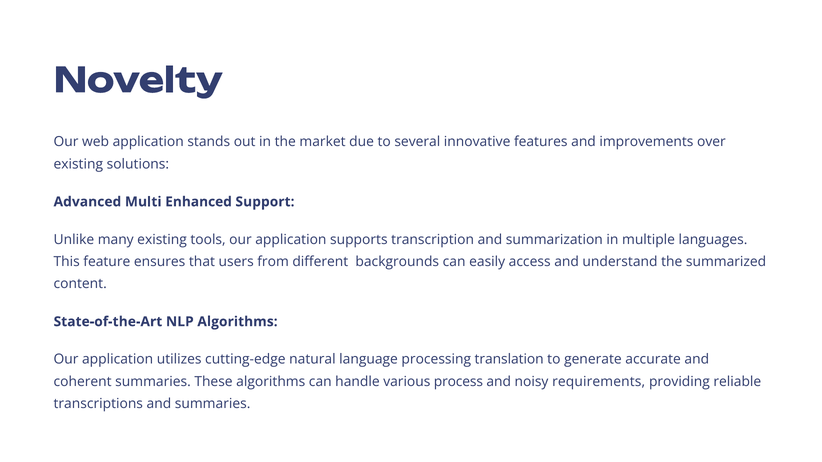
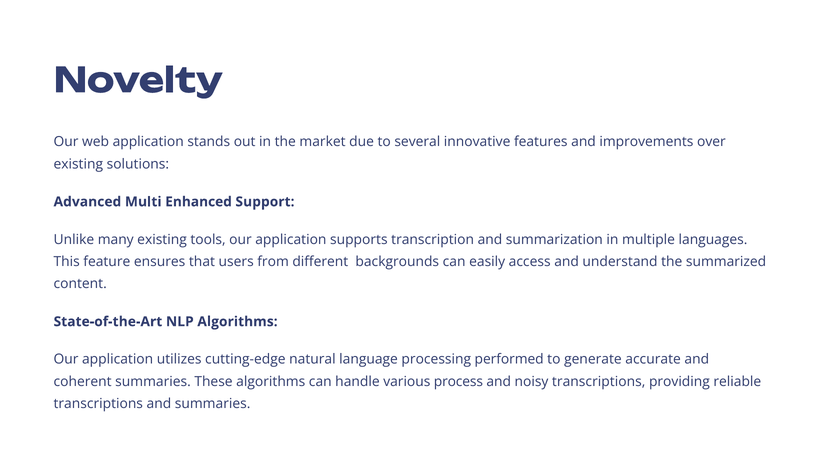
translation: translation -> performed (509, 360)
noisy requirements: requirements -> transcriptions (599, 382)
